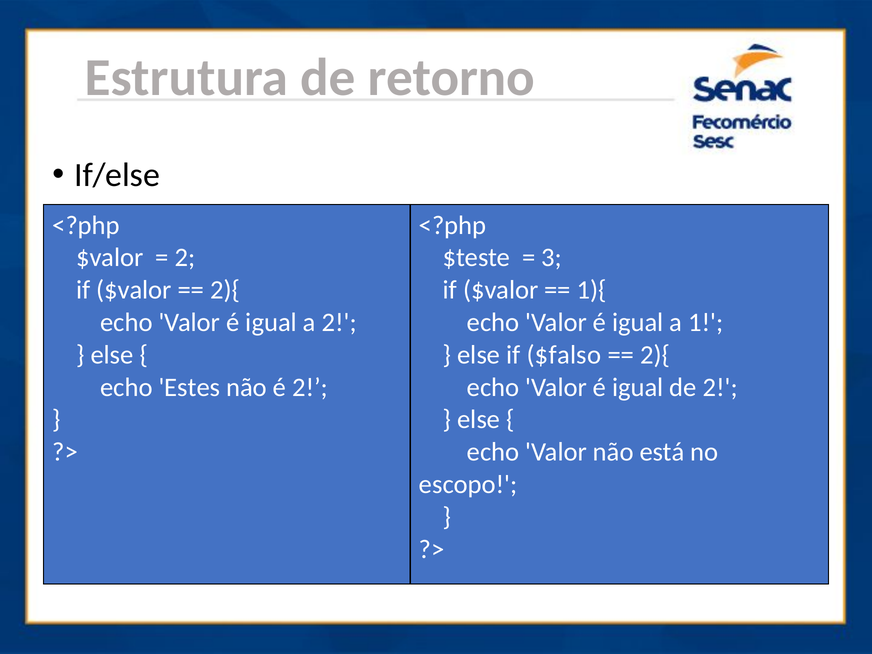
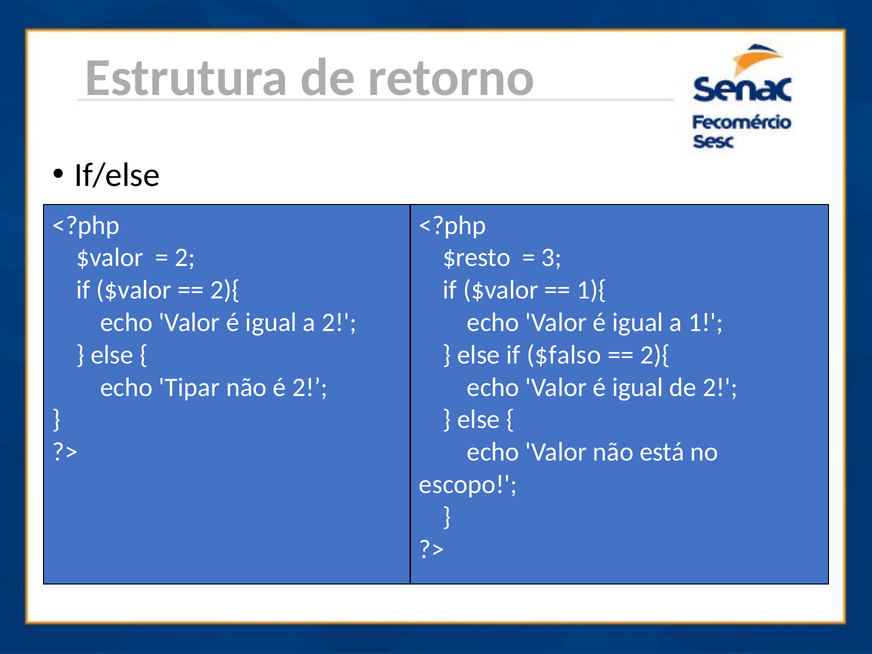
$teste: $teste -> $resto (477, 258)
Estes: Estes -> Tipar (189, 387)
